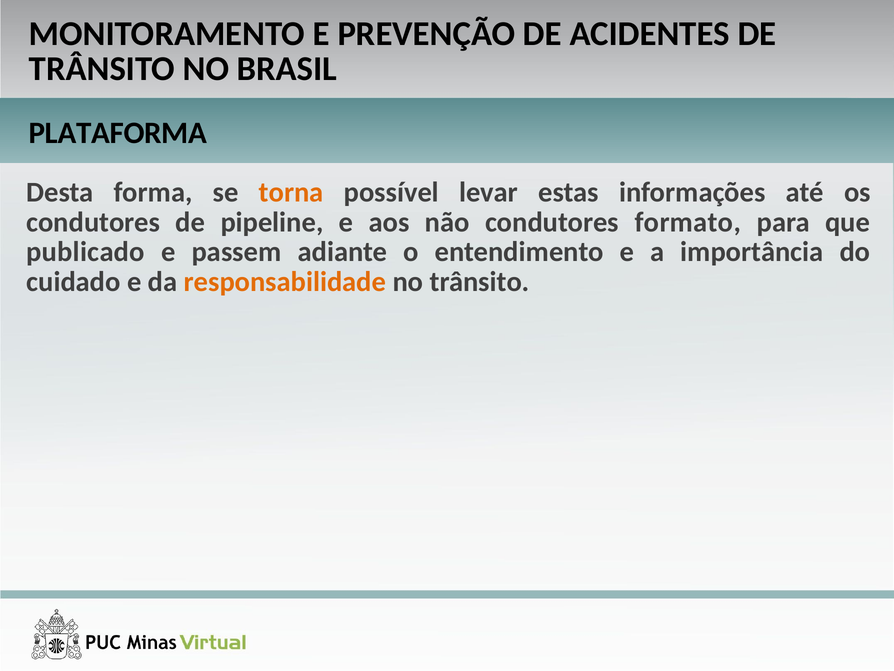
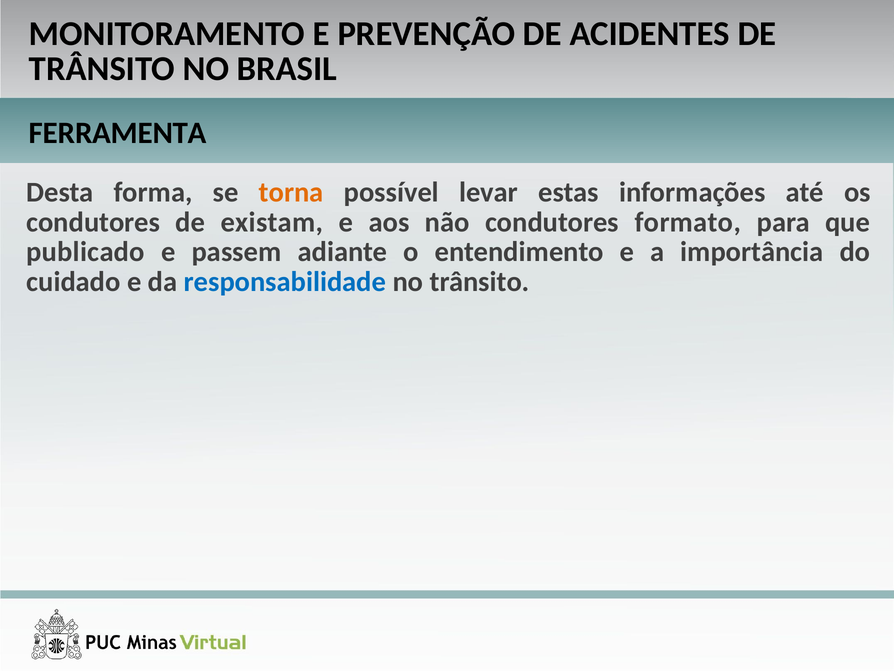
PLATAFORMA: PLATAFORMA -> FERRAMENTA (118, 133)
pipeline: pipeline -> existam (272, 222)
responsabilidade colour: orange -> blue (285, 282)
